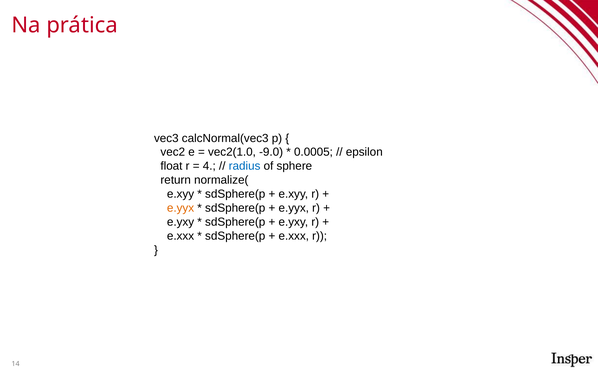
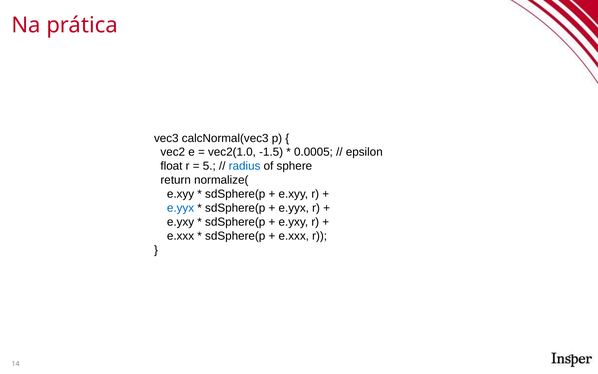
-9.0: -9.0 -> -1.5 (271, 152)
4: 4 -> 5 (209, 166)
e.yyx colour: orange -> blue (181, 208)
